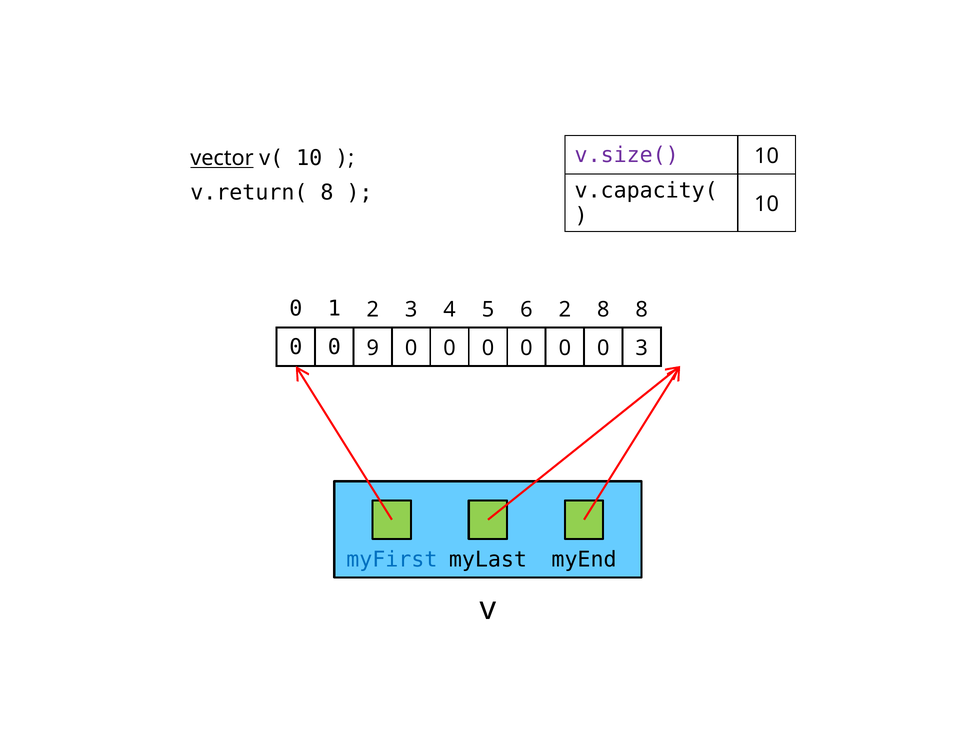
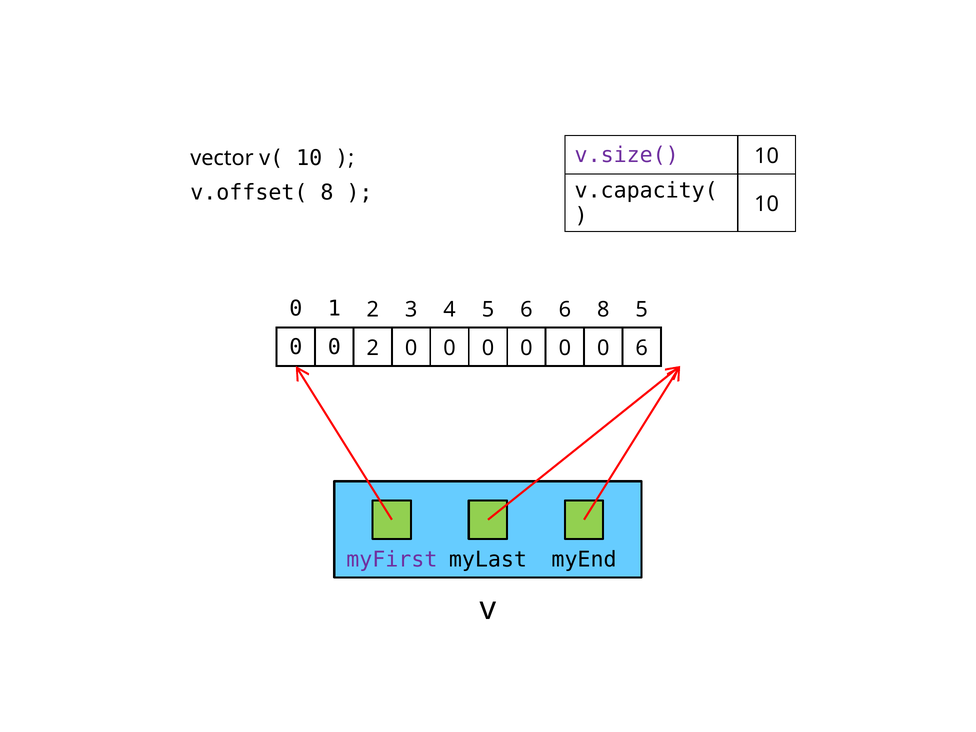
vector underline: present -> none (222, 158)
v.return(: v.return( -> v.offset( (249, 192)
6 2: 2 -> 6 (565, 310)
8 8: 8 -> 5 (642, 310)
0 9: 9 -> 2 (373, 348)
0 3: 3 -> 6 (642, 348)
myFirst colour: blue -> purple (392, 560)
